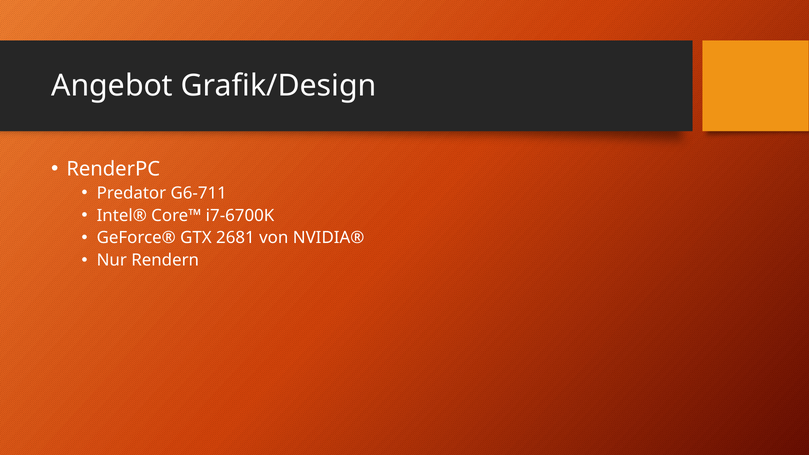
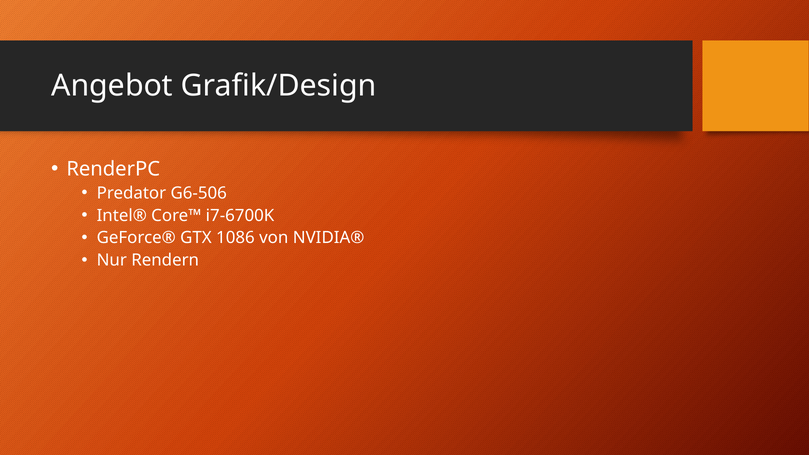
G6-711: G6-711 -> G6-506 (199, 193)
2681: 2681 -> 1086 (235, 238)
